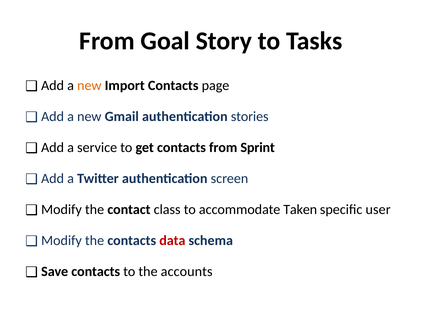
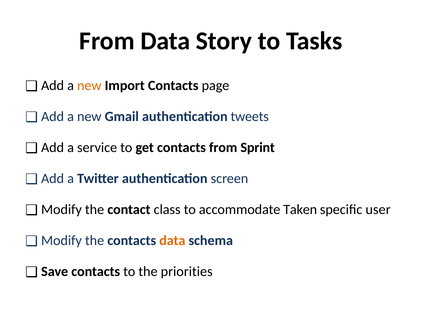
From Goal: Goal -> Data (165, 41)
stories: stories -> tweets (250, 116)
data colour: red -> orange (172, 240)
accounts: accounts -> priorities (187, 271)
